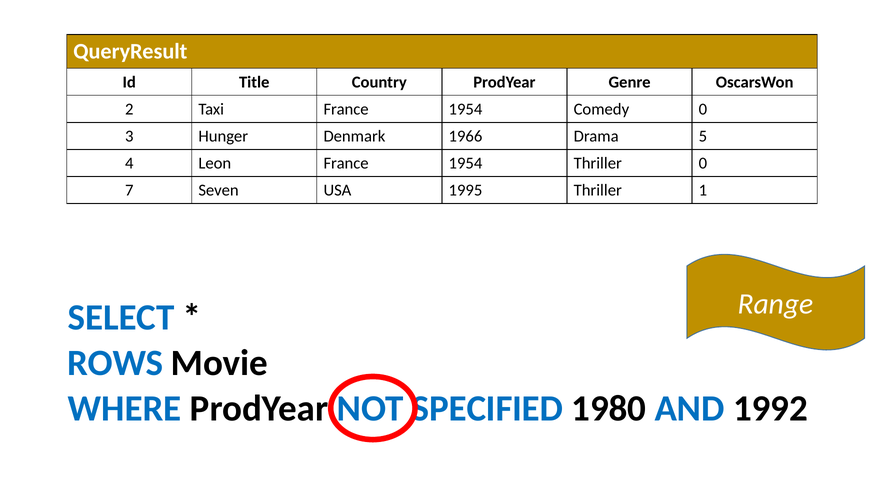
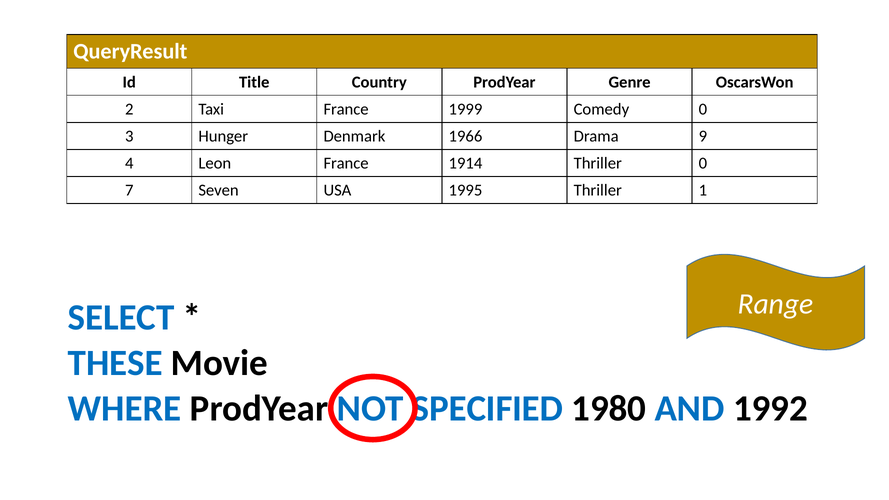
Taxi France 1954: 1954 -> 1999 (465, 109)
5: 5 -> 9 (703, 136)
Leon France 1954: 1954 -> 1914 (465, 163)
ROWS: ROWS -> THESE (115, 363)
